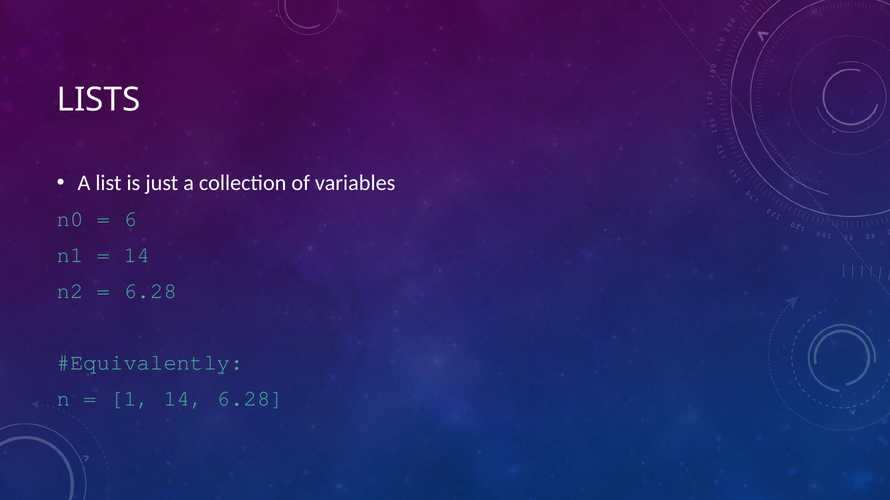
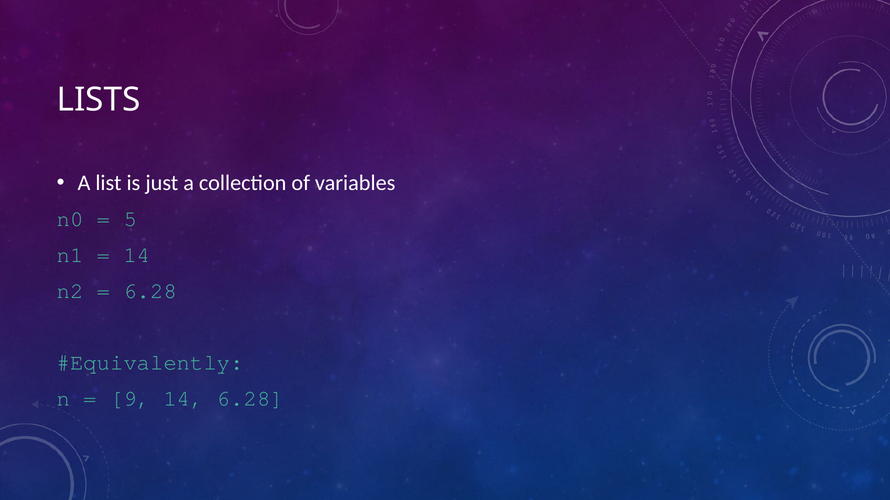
6: 6 -> 5 (130, 219)
1: 1 -> 9 (130, 399)
